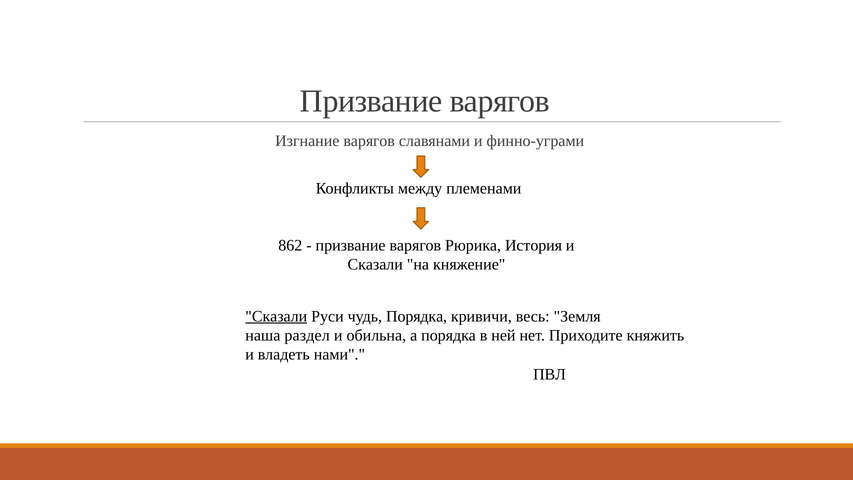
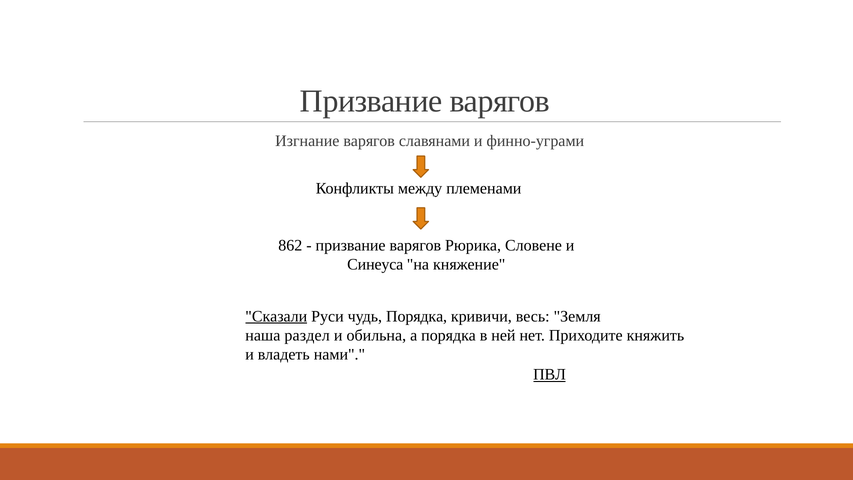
История: История -> Словене (533, 245)
Сказали: Сказали -> Синеуса (375, 264)
ПВЛ underline: none -> present (550, 374)
